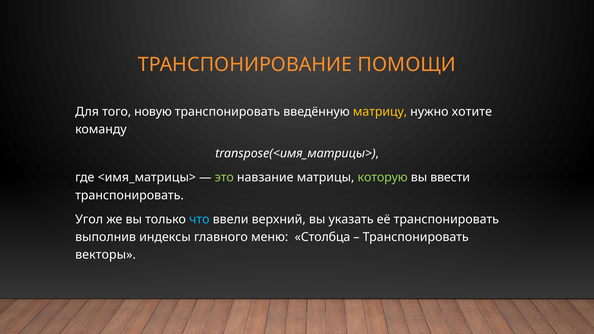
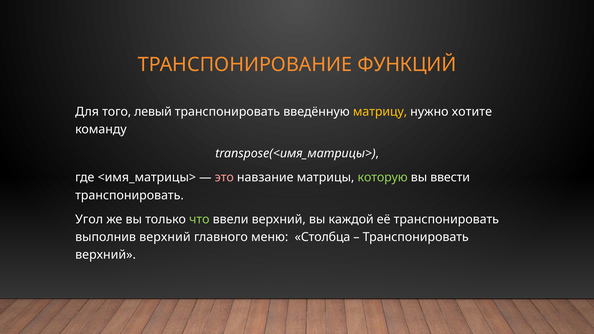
ПОМОЩИ: ПОМОЩИ -> ФУНКЦИЙ (407, 65)
новую: новую -> левый (153, 112)
это colour: light green -> pink (224, 178)
что colour: light blue -> light green (199, 219)
указать: указать -> каждой (351, 219)
выполнив индексы: индексы -> верхний (165, 237)
векторы: векторы -> верхний (106, 255)
